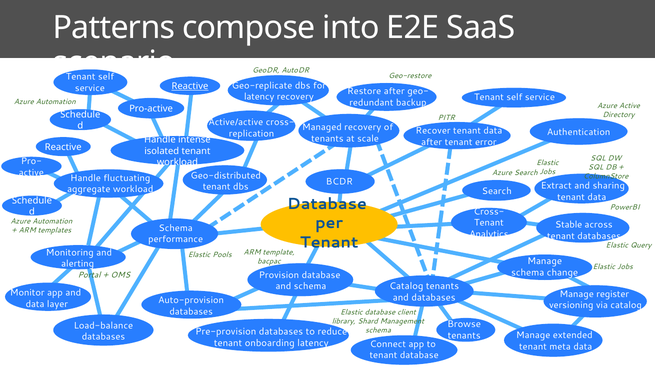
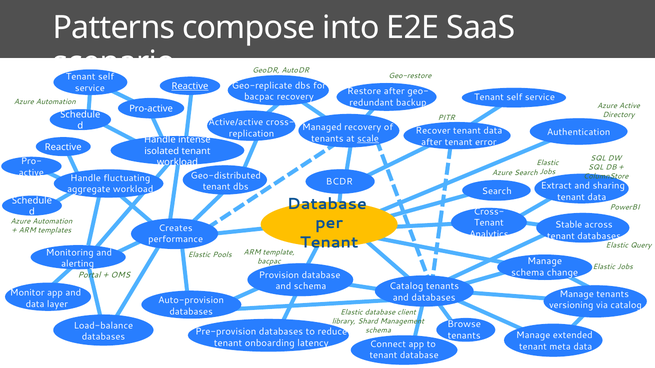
latency: latency -> bacpac (259, 97)
scale underline: none -> present (368, 139)
Schema: Schema -> Creates (176, 228)
Manage register: register -> tenants (613, 294)
